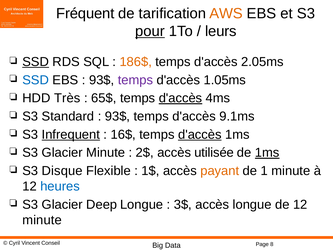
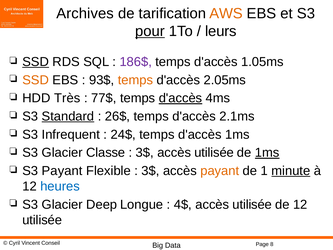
Fréquent: Fréquent -> Archives (85, 13)
186$ colour: orange -> purple (136, 62)
2.05ms: 2.05ms -> 1.05ms (262, 62)
SSD colour: blue -> orange (36, 80)
temps colour: purple -> orange (135, 80)
1.05ms: 1.05ms -> 2.05ms (225, 80)
65$: 65$ -> 77$ (104, 98)
Standard underline: none -> present (68, 116)
93$: 93$ -> 26$ (117, 116)
9.1ms: 9.1ms -> 2.1ms (237, 116)
Infrequent underline: present -> none (71, 134)
16$: 16$ -> 24$ (123, 134)
d'accès underline: present -> none (200, 134)
Glacier Minute: Minute -> Classe (106, 153)
2$: 2$ -> 3$ (145, 153)
S3 Disque: Disque -> Payant (62, 171)
1$: 1$ -> 3$ (150, 171)
minute underline: none -> present (291, 171)
3$: 3$ -> 4$ (183, 204)
longue: longue -> utilisée (252, 204)
minute: minute -> utilisée (42, 220)
